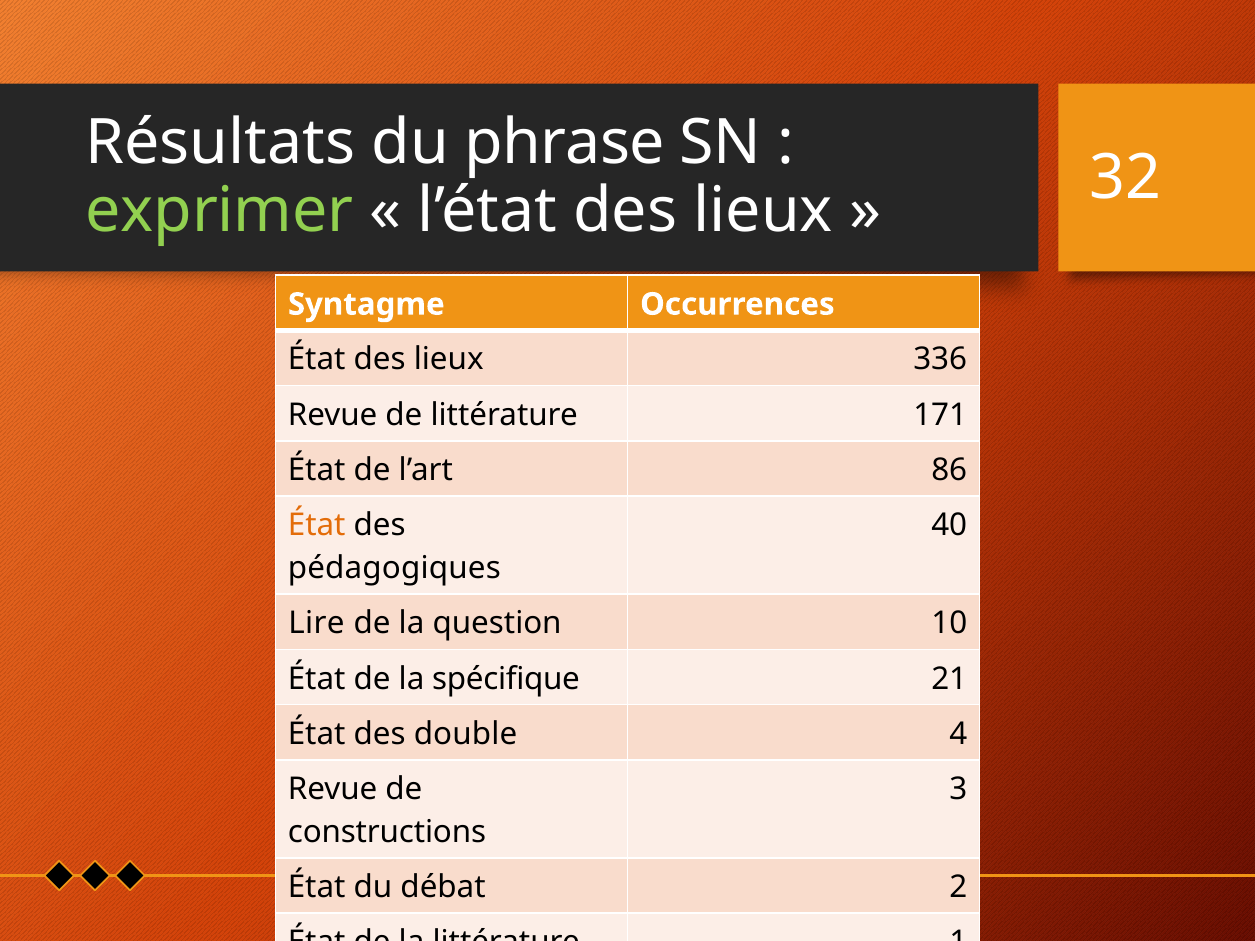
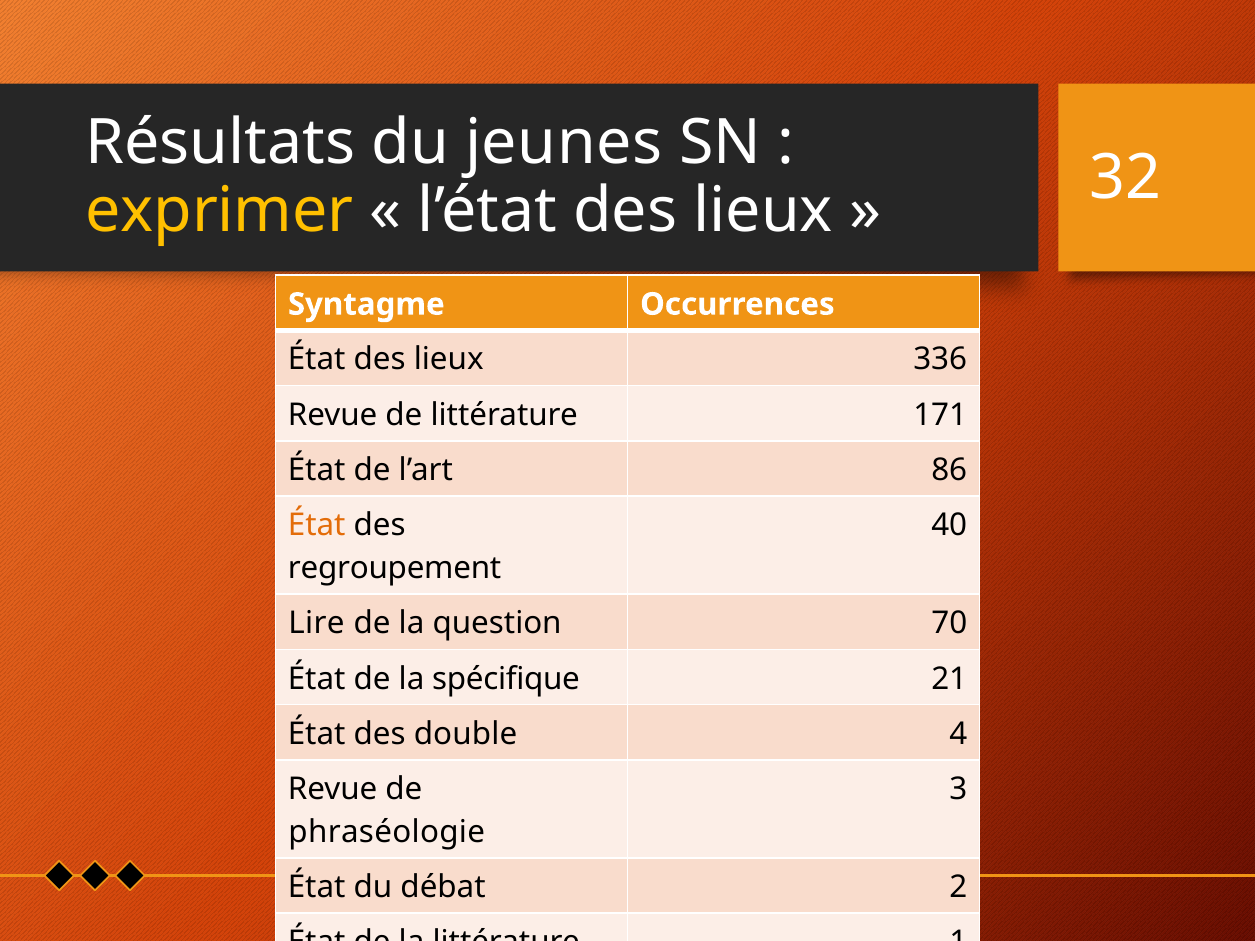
phrase: phrase -> jeunes (564, 143)
exprimer colour: light green -> yellow (220, 211)
pédagogiques: pédagogiques -> regroupement (395, 568)
10: 10 -> 70 (949, 624)
constructions: constructions -> phraséologie (387, 832)
